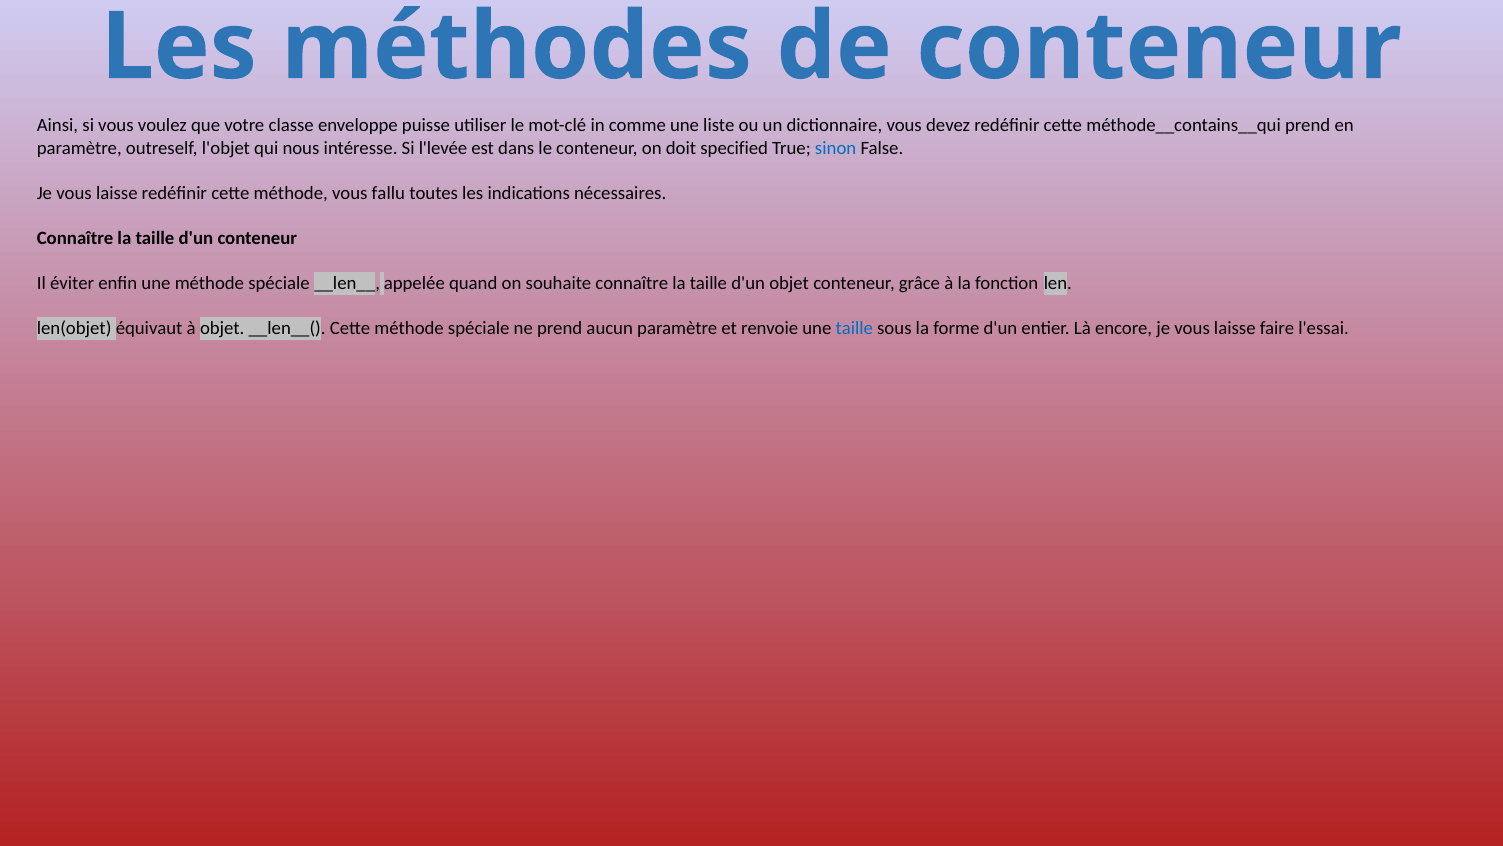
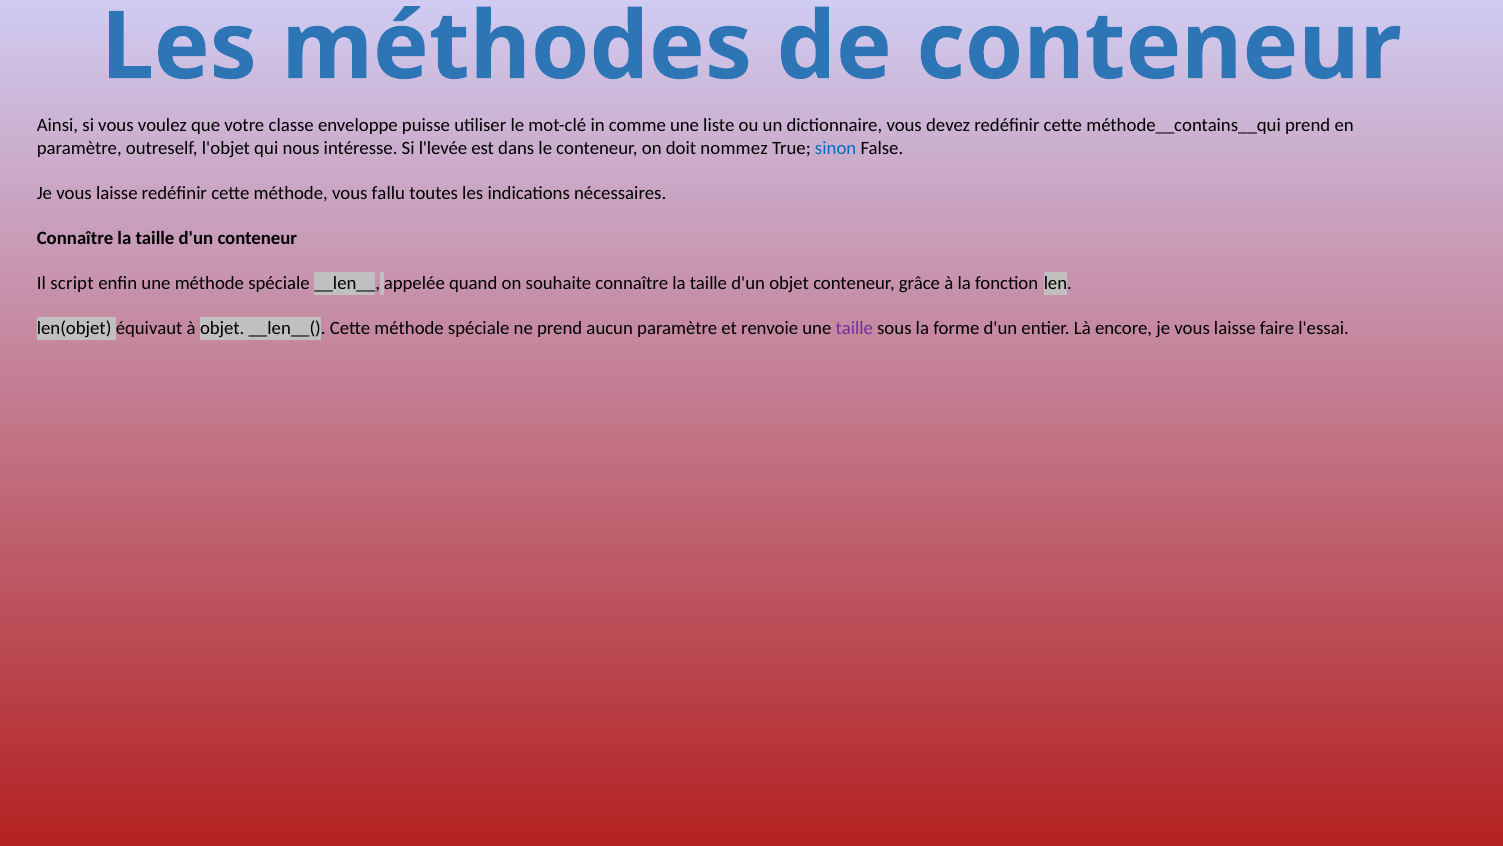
specified: specified -> nommez (734, 148)
éviter: éviter -> script (72, 283)
taille colour: blue -> purple (854, 329)
